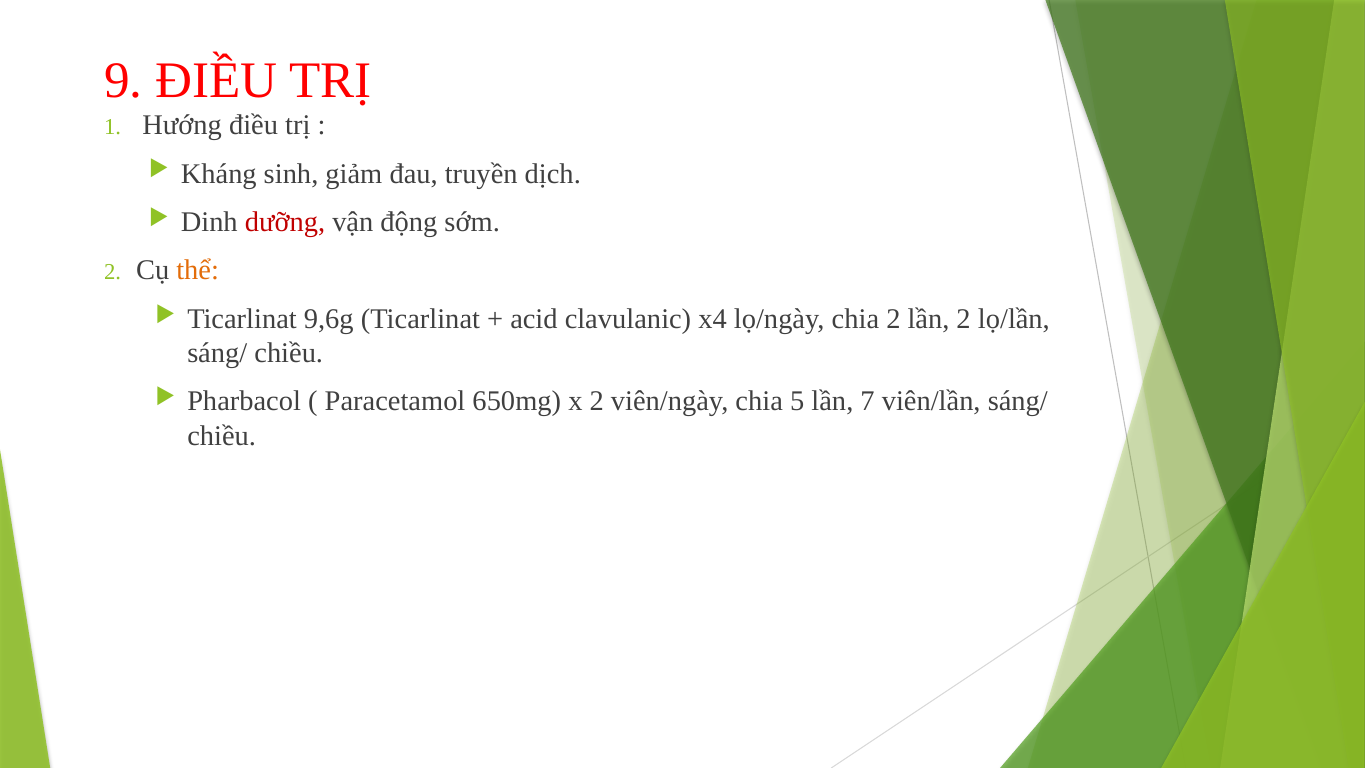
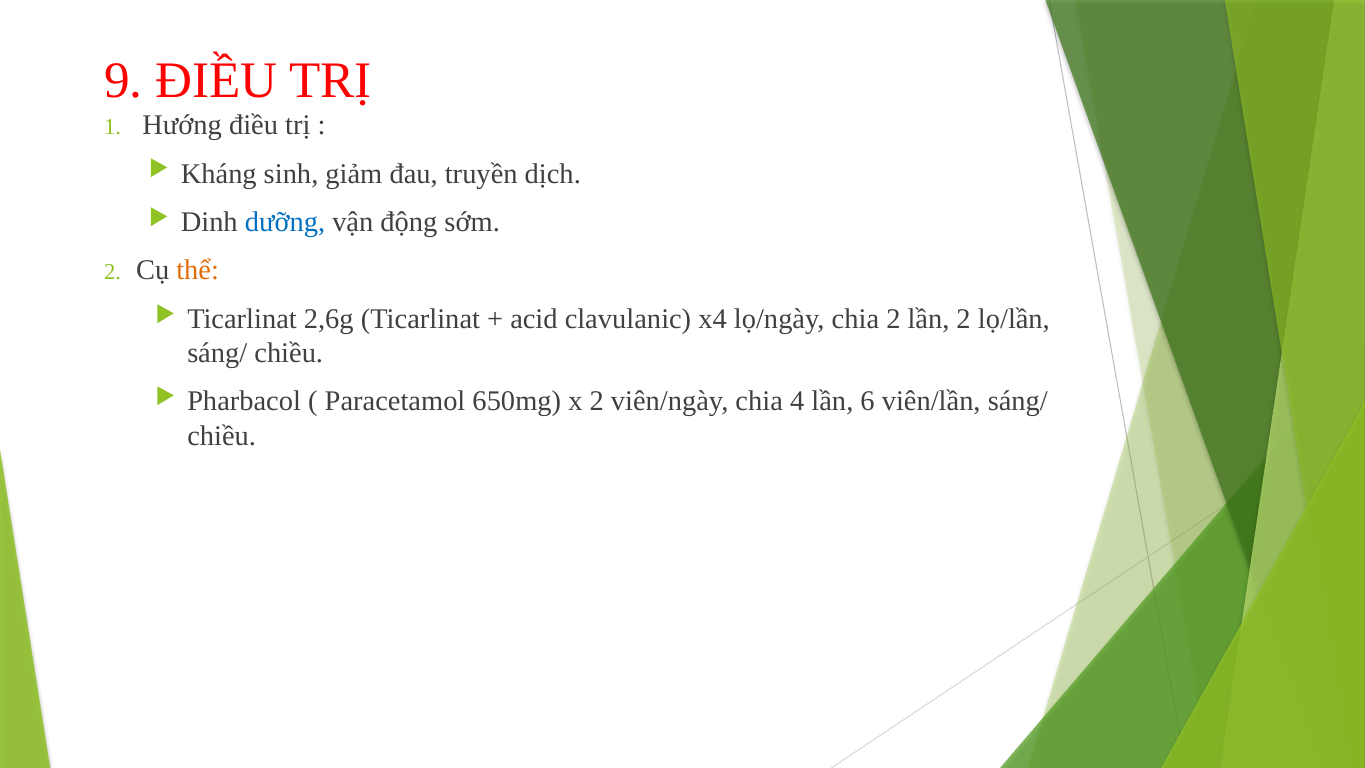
dưỡng colour: red -> blue (285, 222)
9,6g: 9,6g -> 2,6g (329, 319)
5: 5 -> 4 (797, 401)
7: 7 -> 6 (868, 401)
